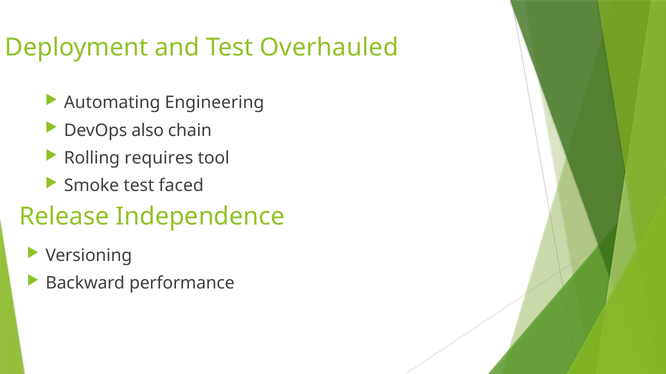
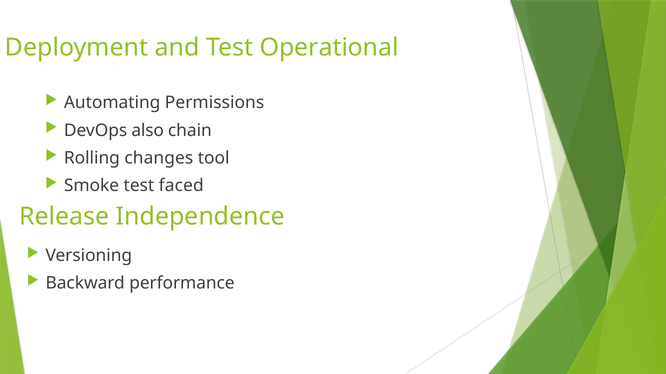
Overhauled: Overhauled -> Operational (329, 47)
Engineering: Engineering -> Permissions (215, 103)
requires: requires -> changes (159, 158)
